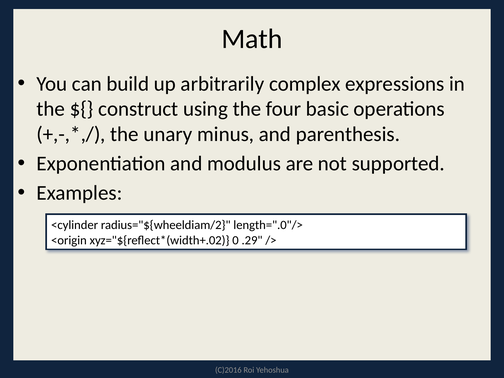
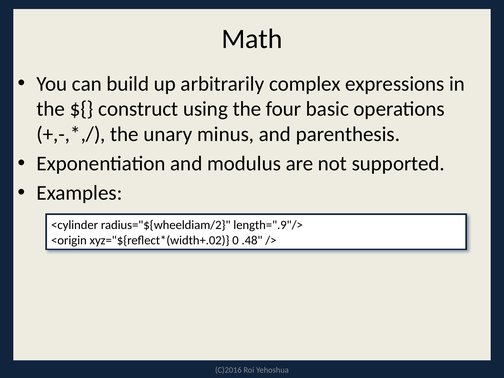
length=".0"/>: length=".0"/> -> length=".9"/> (268, 225)
.29: .29 -> .48 (252, 240)
